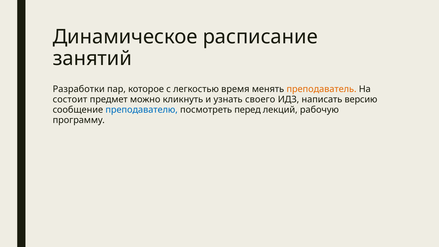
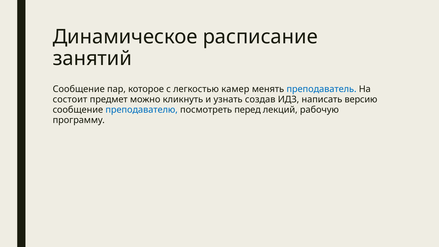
Разработки: Разработки -> Сообщение (79, 89)
время: время -> камер (235, 89)
преподаватель colour: orange -> blue (322, 89)
своего: своего -> создав (260, 100)
